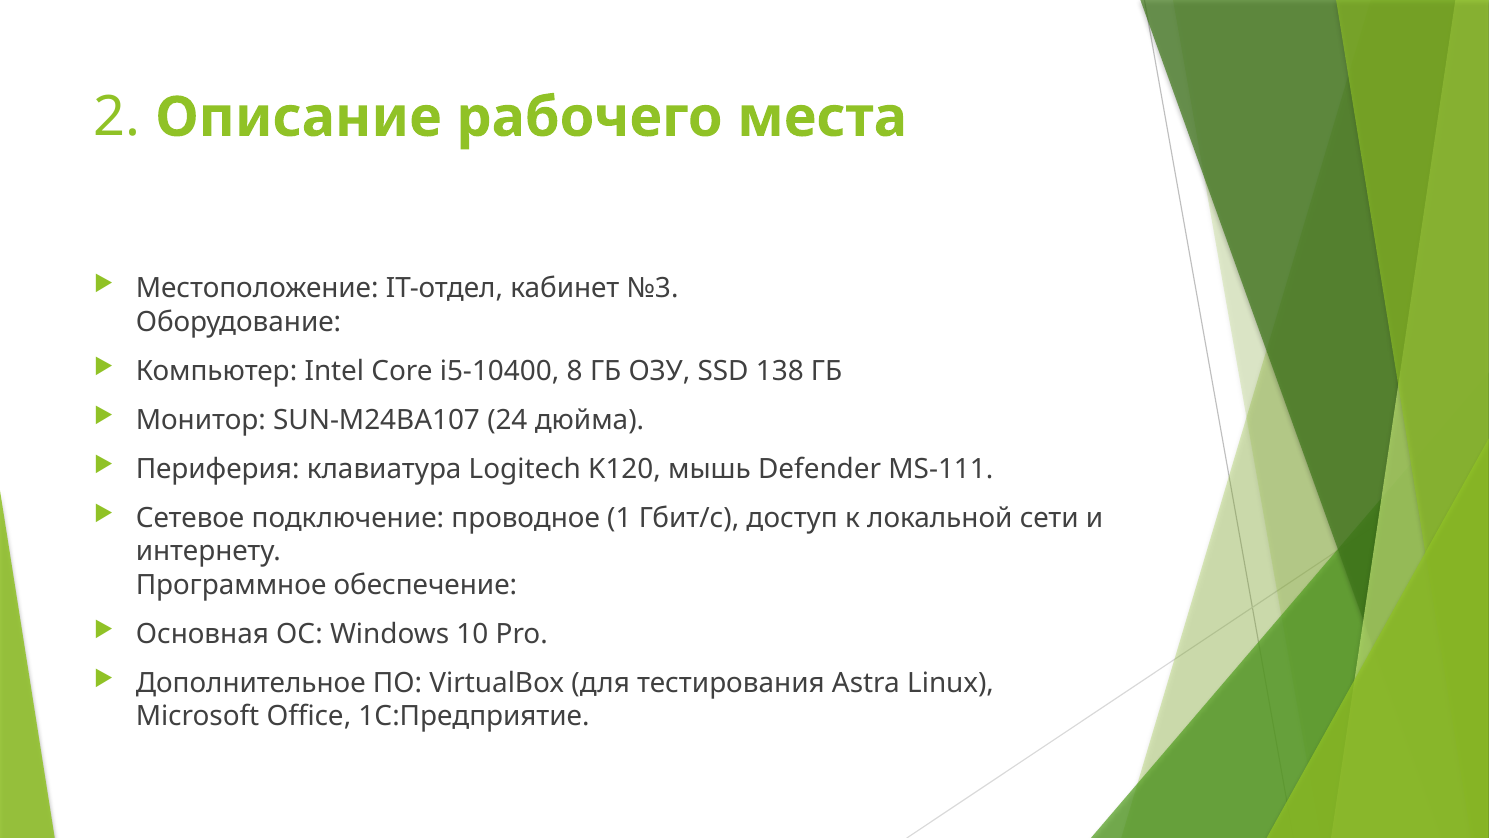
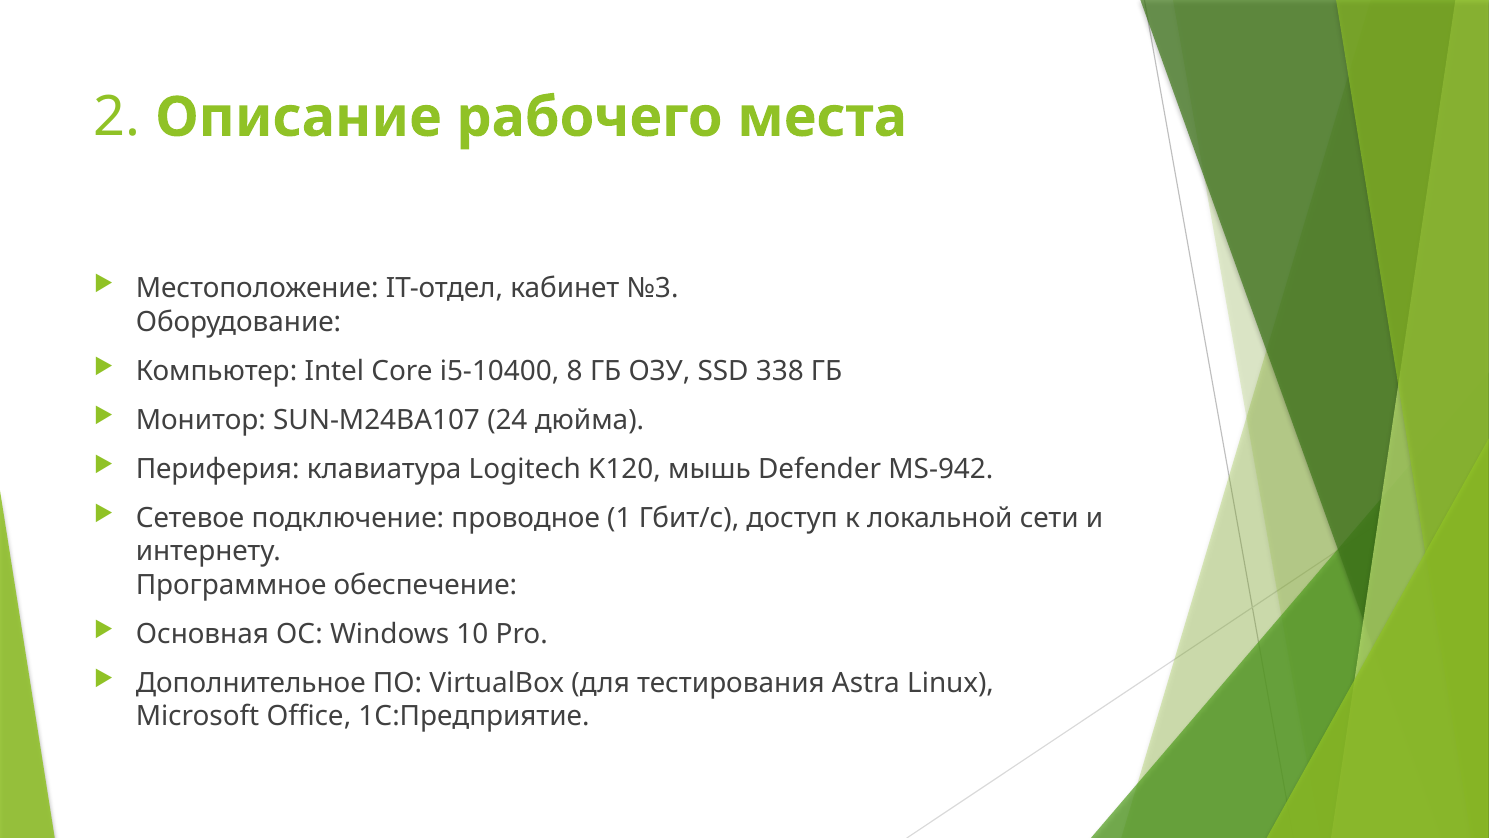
138: 138 -> 338 (780, 371)
MS-111: MS-111 -> MS-942 (941, 469)
